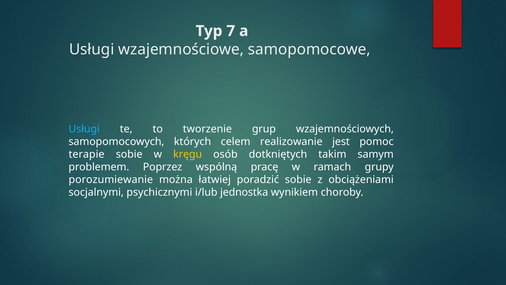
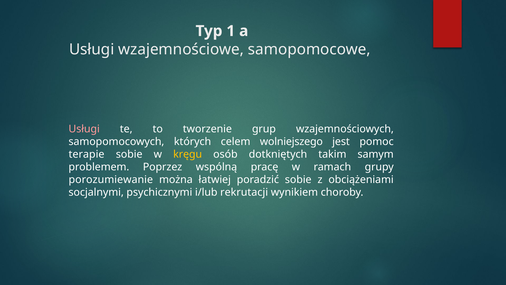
7: 7 -> 1 (231, 31)
Usługi colour: light blue -> pink (84, 129)
realizowanie: realizowanie -> wolniejszego (291, 142)
jednostka: jednostka -> rekrutacji (244, 192)
